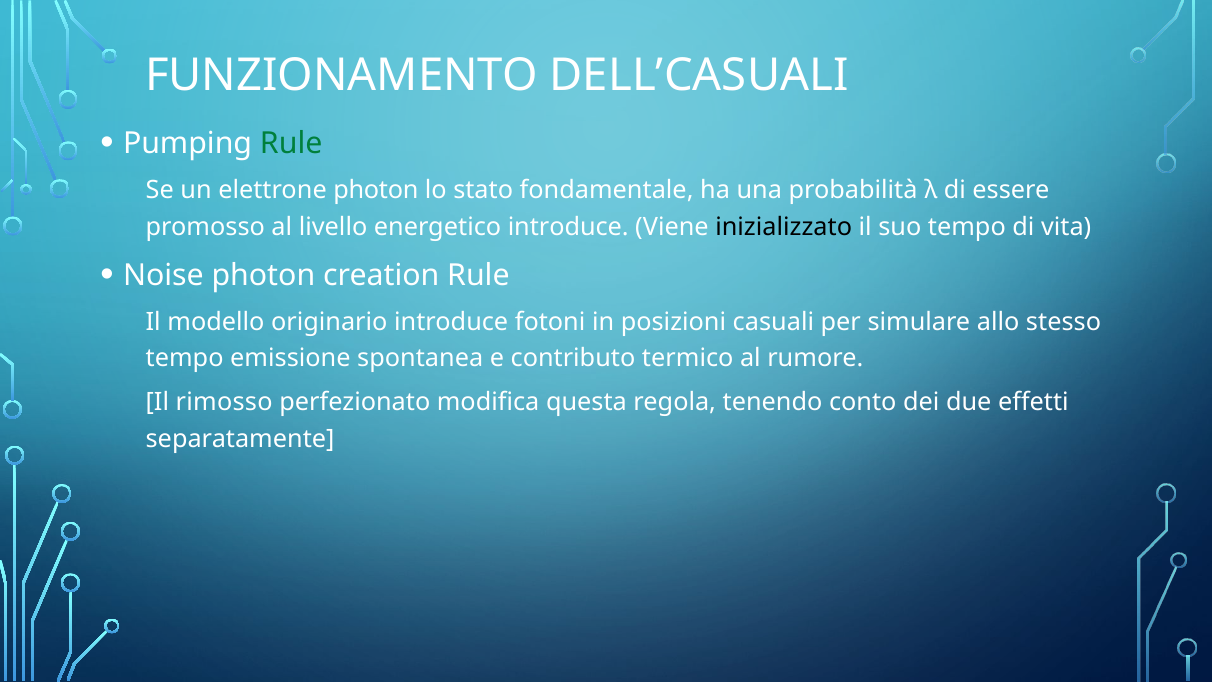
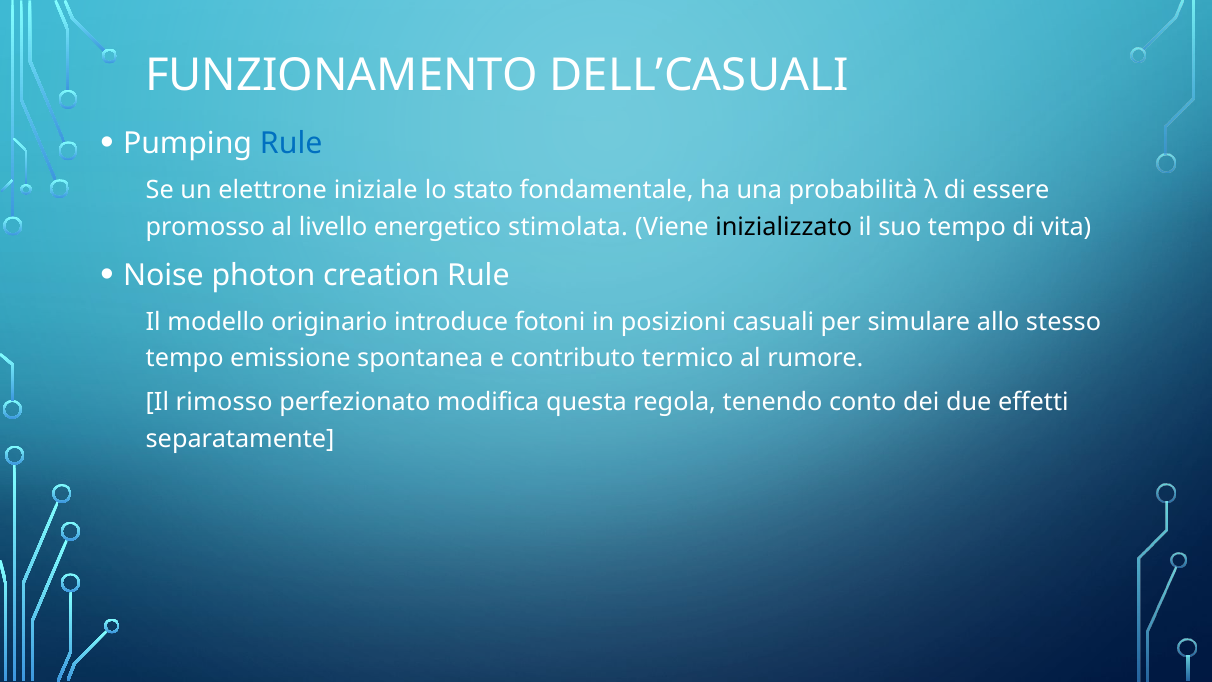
Rule colour: green -> blue (291, 144)
elettrone photon: photon -> iniziale (376, 191)
energetico introduce: introduce -> stimolata (568, 227)
